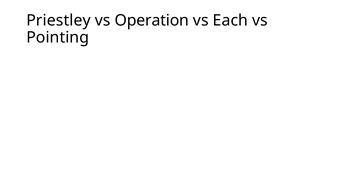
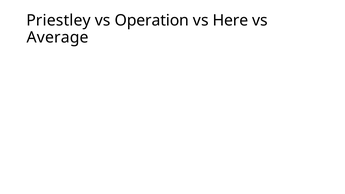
Each: Each -> Here (230, 20)
Pointing: Pointing -> Average (58, 38)
